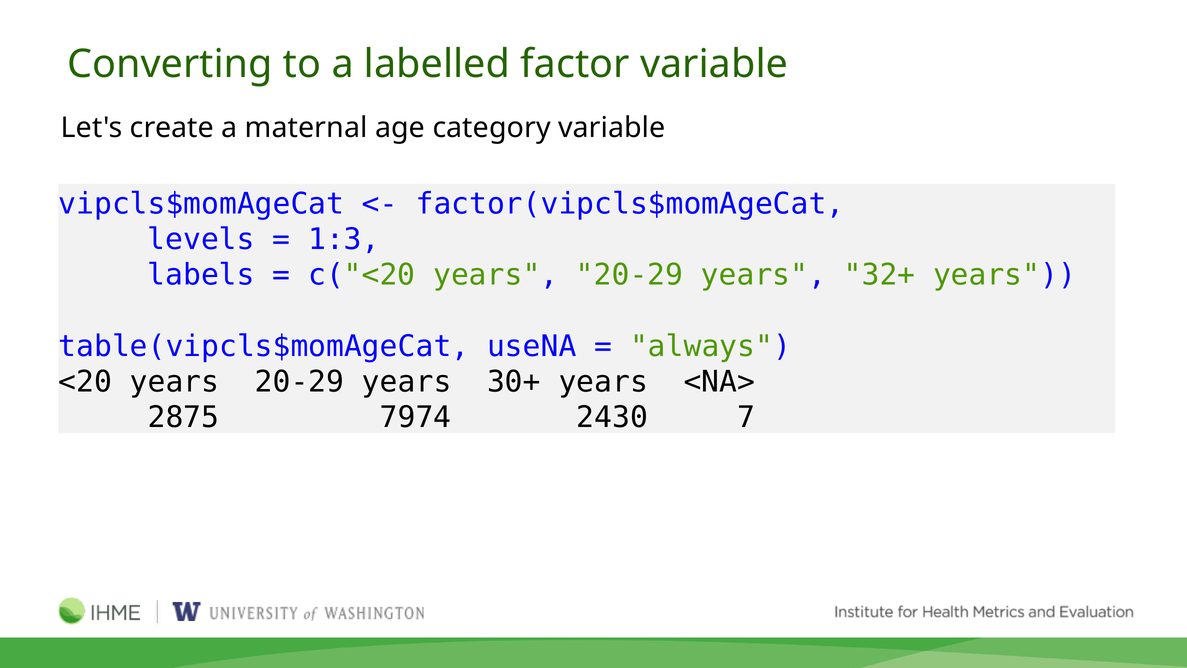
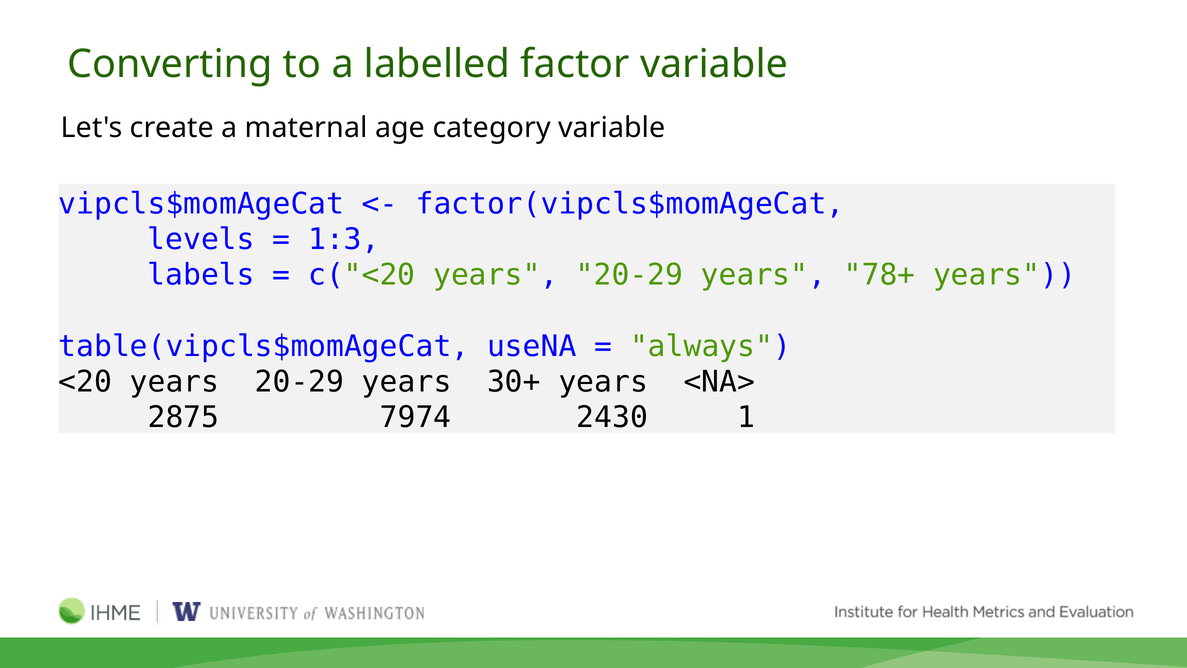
32+: 32+ -> 78+ (880, 275)
7: 7 -> 1 (746, 417)
